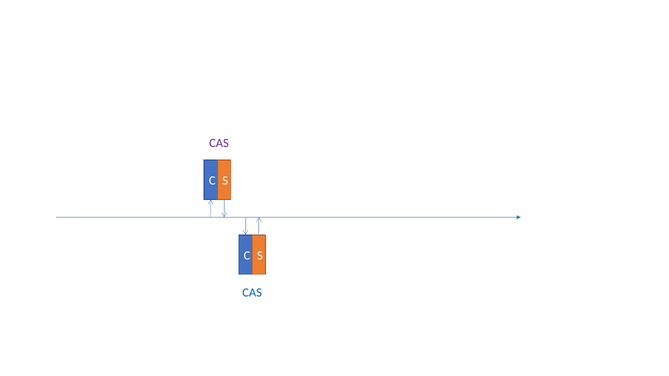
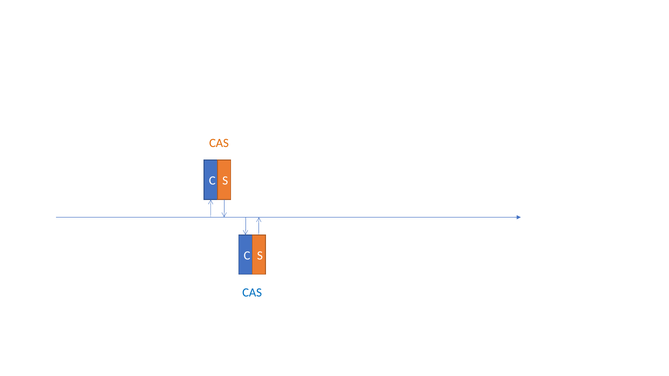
CAS colour: purple -> orange (219, 143)
